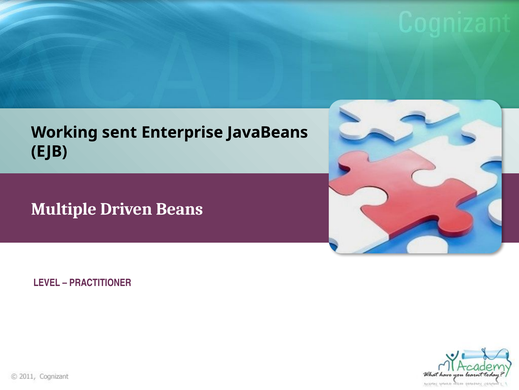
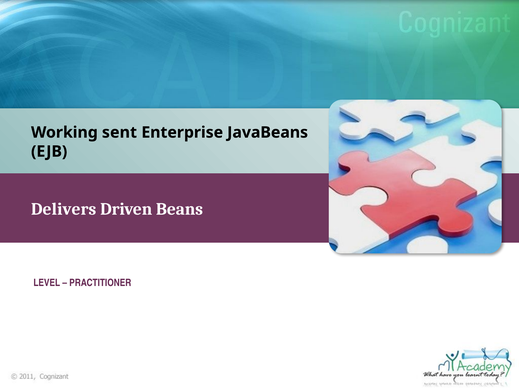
Multiple: Multiple -> Delivers (64, 209)
